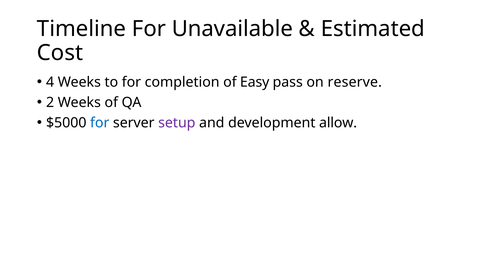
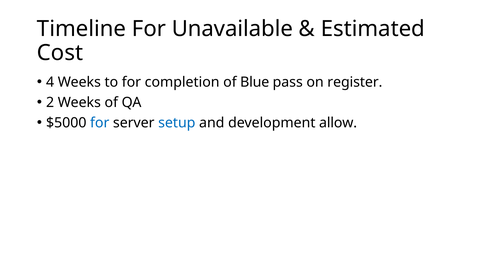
Easy: Easy -> Blue (255, 82)
reserve: reserve -> register (355, 82)
setup colour: purple -> blue (177, 123)
